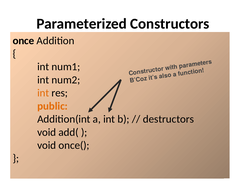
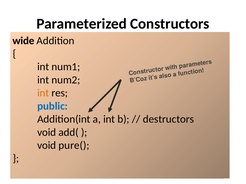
once: once -> wide (23, 41)
public colour: orange -> blue (53, 106)
once(: once( -> pure( (74, 146)
